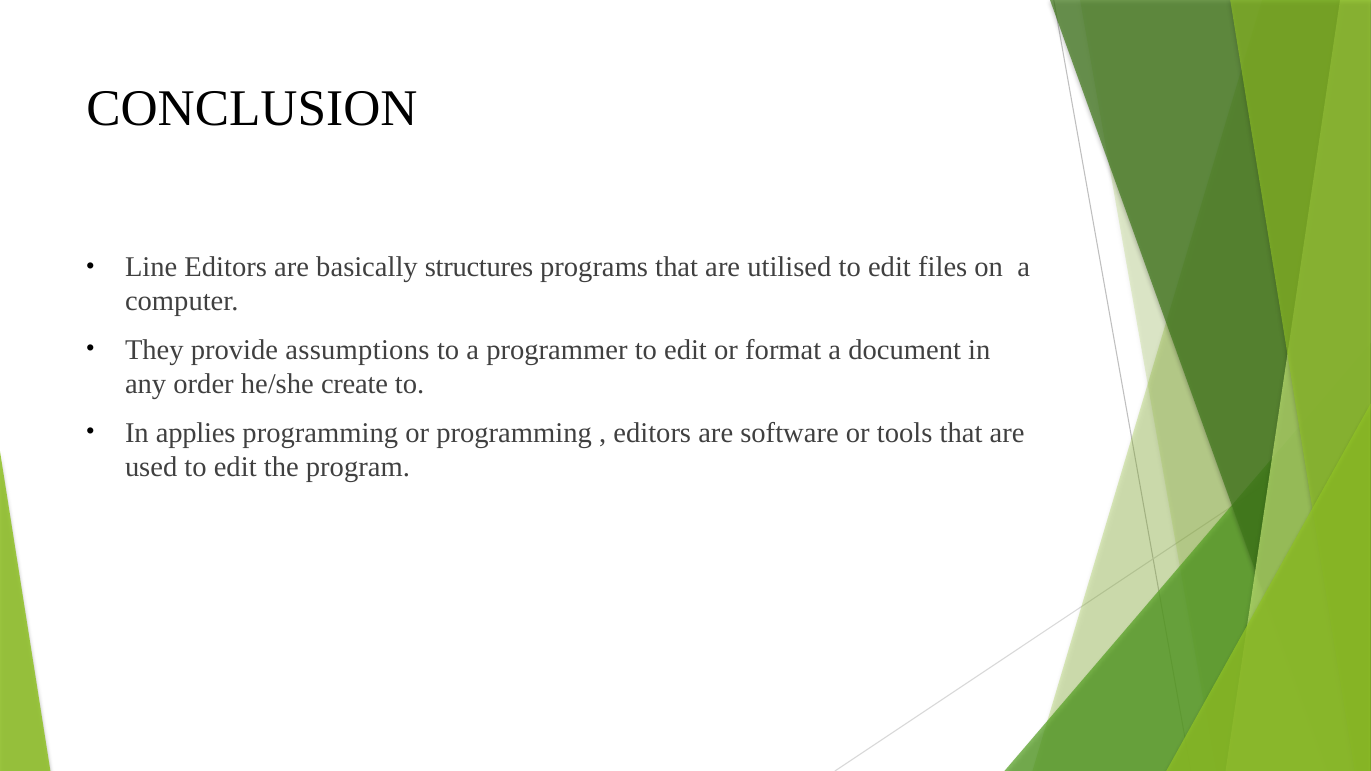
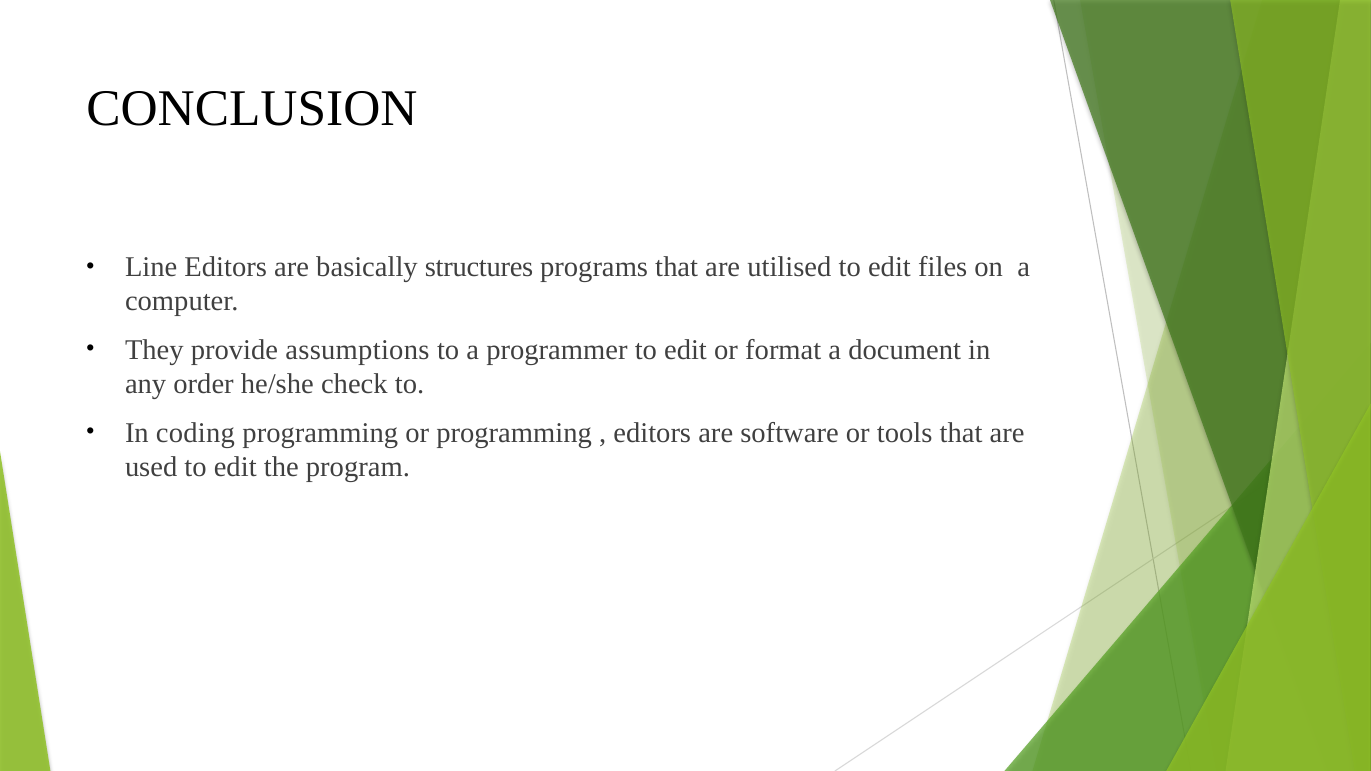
create: create -> check (354, 385)
applies: applies -> coding (195, 433)
